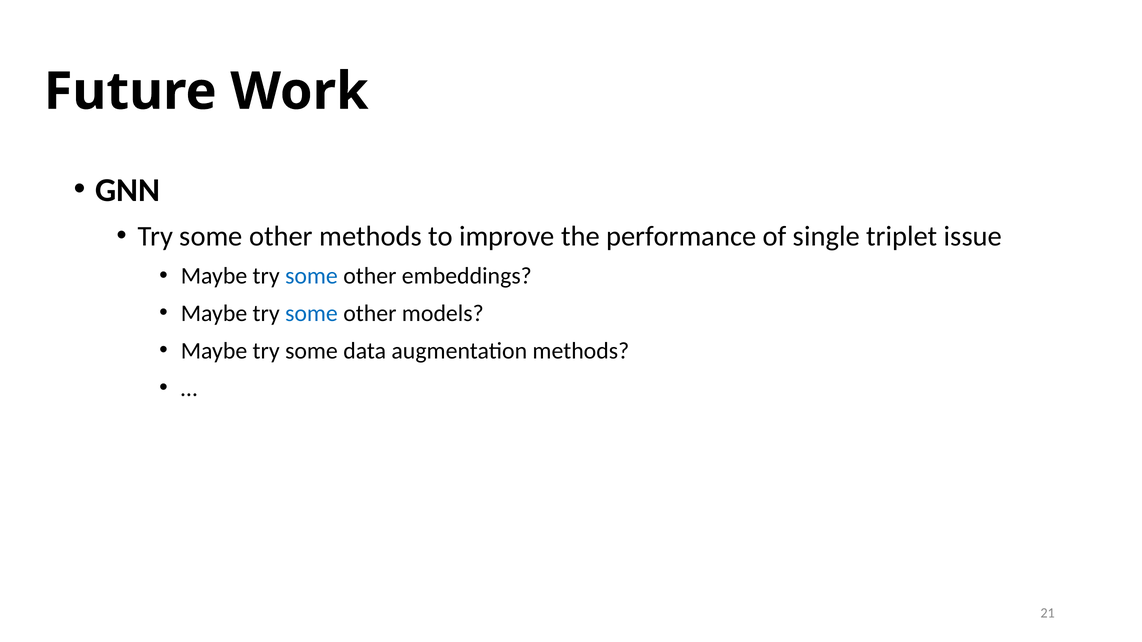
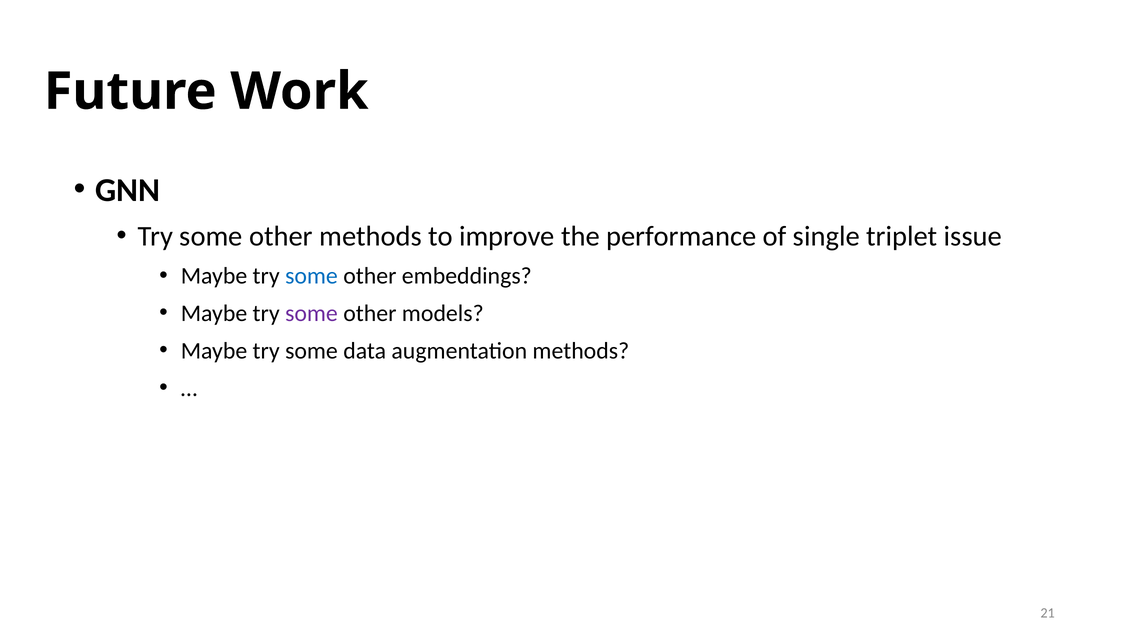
some colour: blue -> purple (311, 314)
